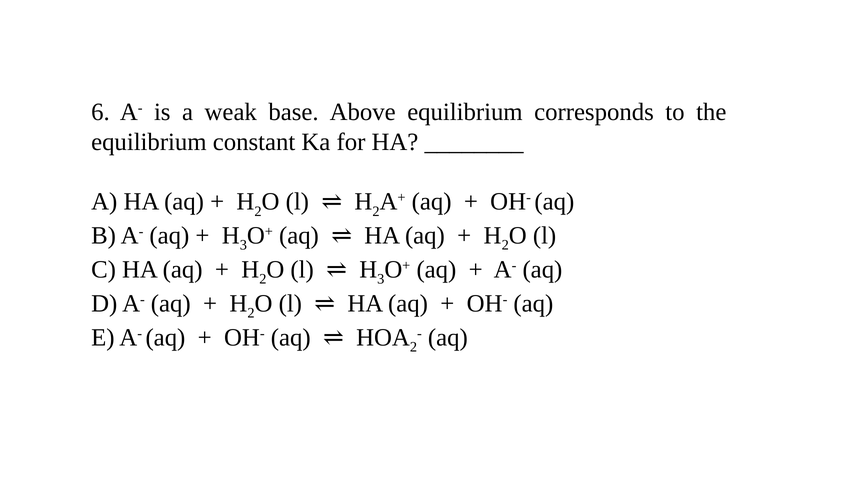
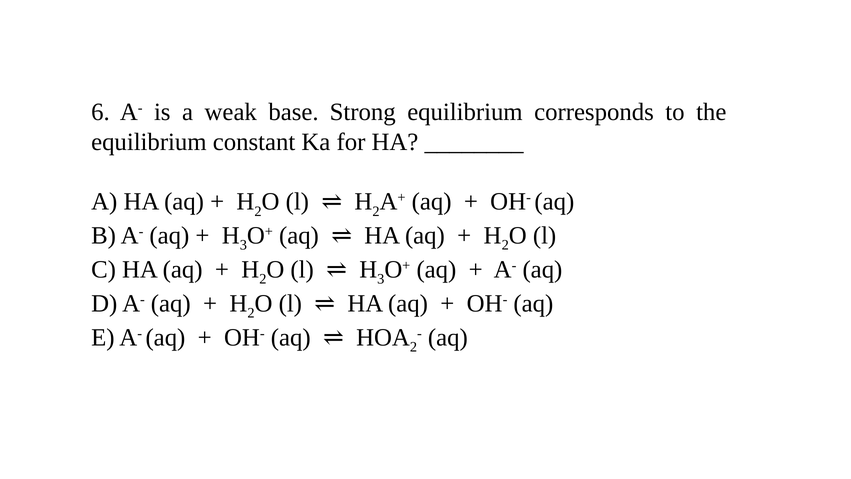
Above: Above -> Strong (363, 112)
